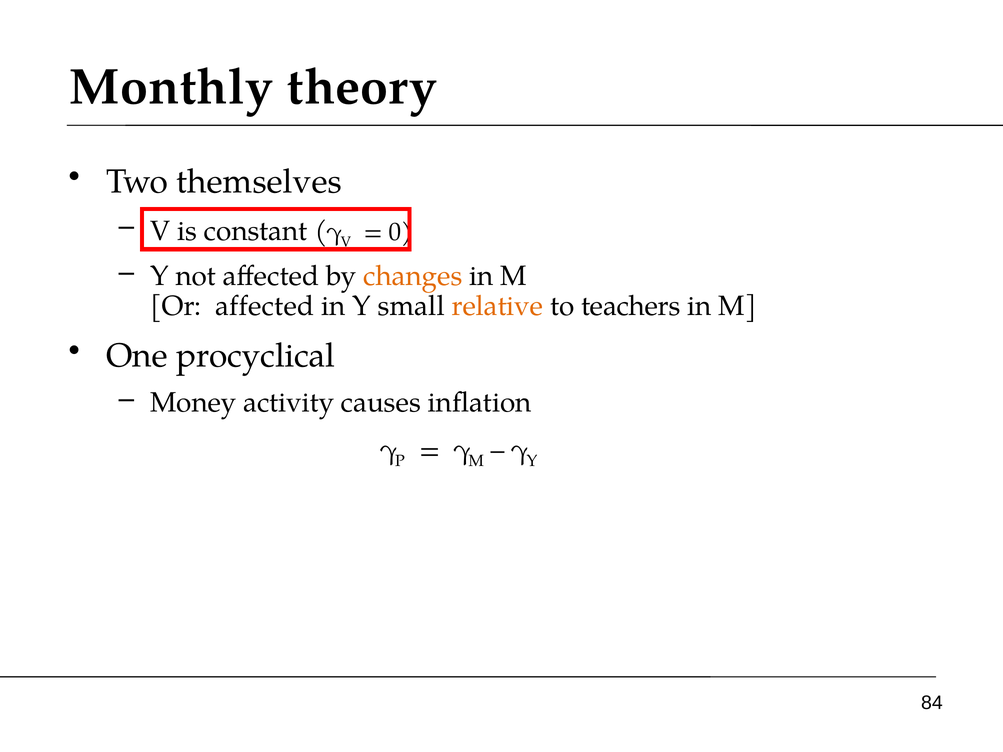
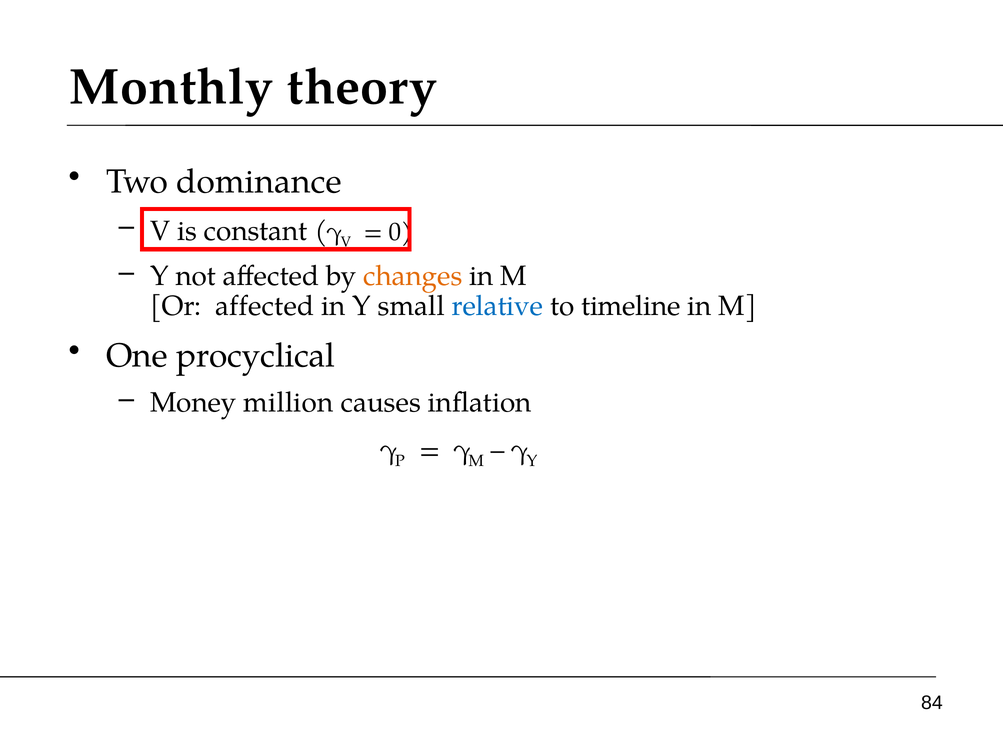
themselves: themselves -> dominance (259, 182)
relative colour: orange -> blue (497, 306)
teachers: teachers -> timeline (631, 306)
activity: activity -> million (288, 403)
